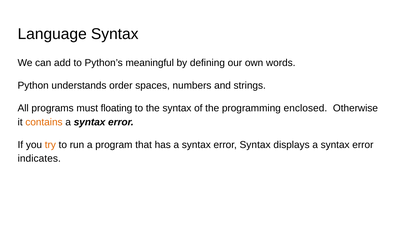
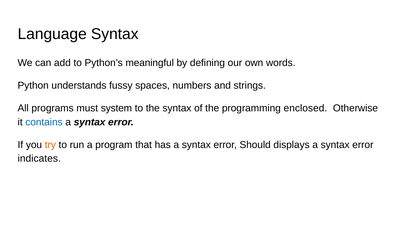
order: order -> fussy (121, 86)
floating: floating -> system (116, 108)
contains colour: orange -> blue (44, 122)
error Syntax: Syntax -> Should (255, 145)
